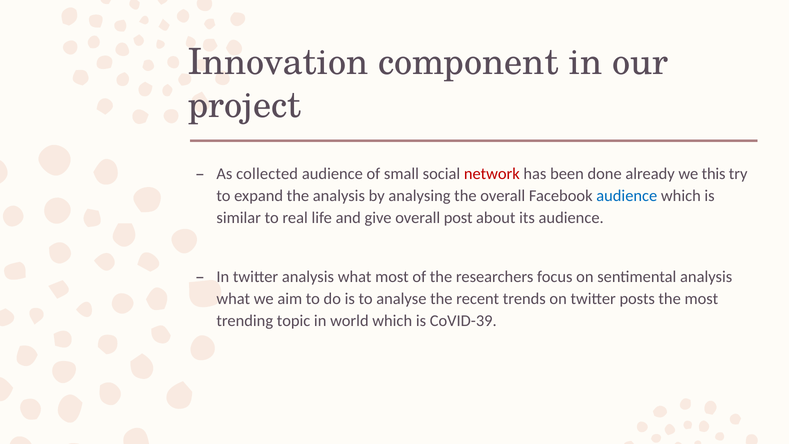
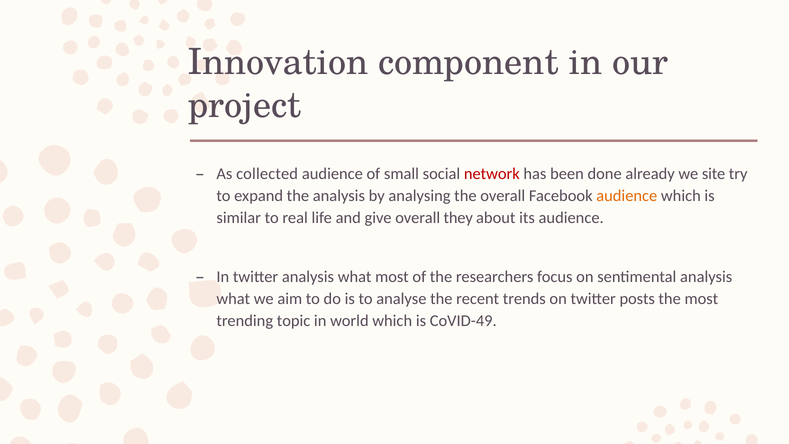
this: this -> site (714, 174)
audience colour: blue -> orange (627, 196)
post: post -> they (458, 218)
CoVID-39: CoVID-39 -> CoVID-49 (463, 321)
